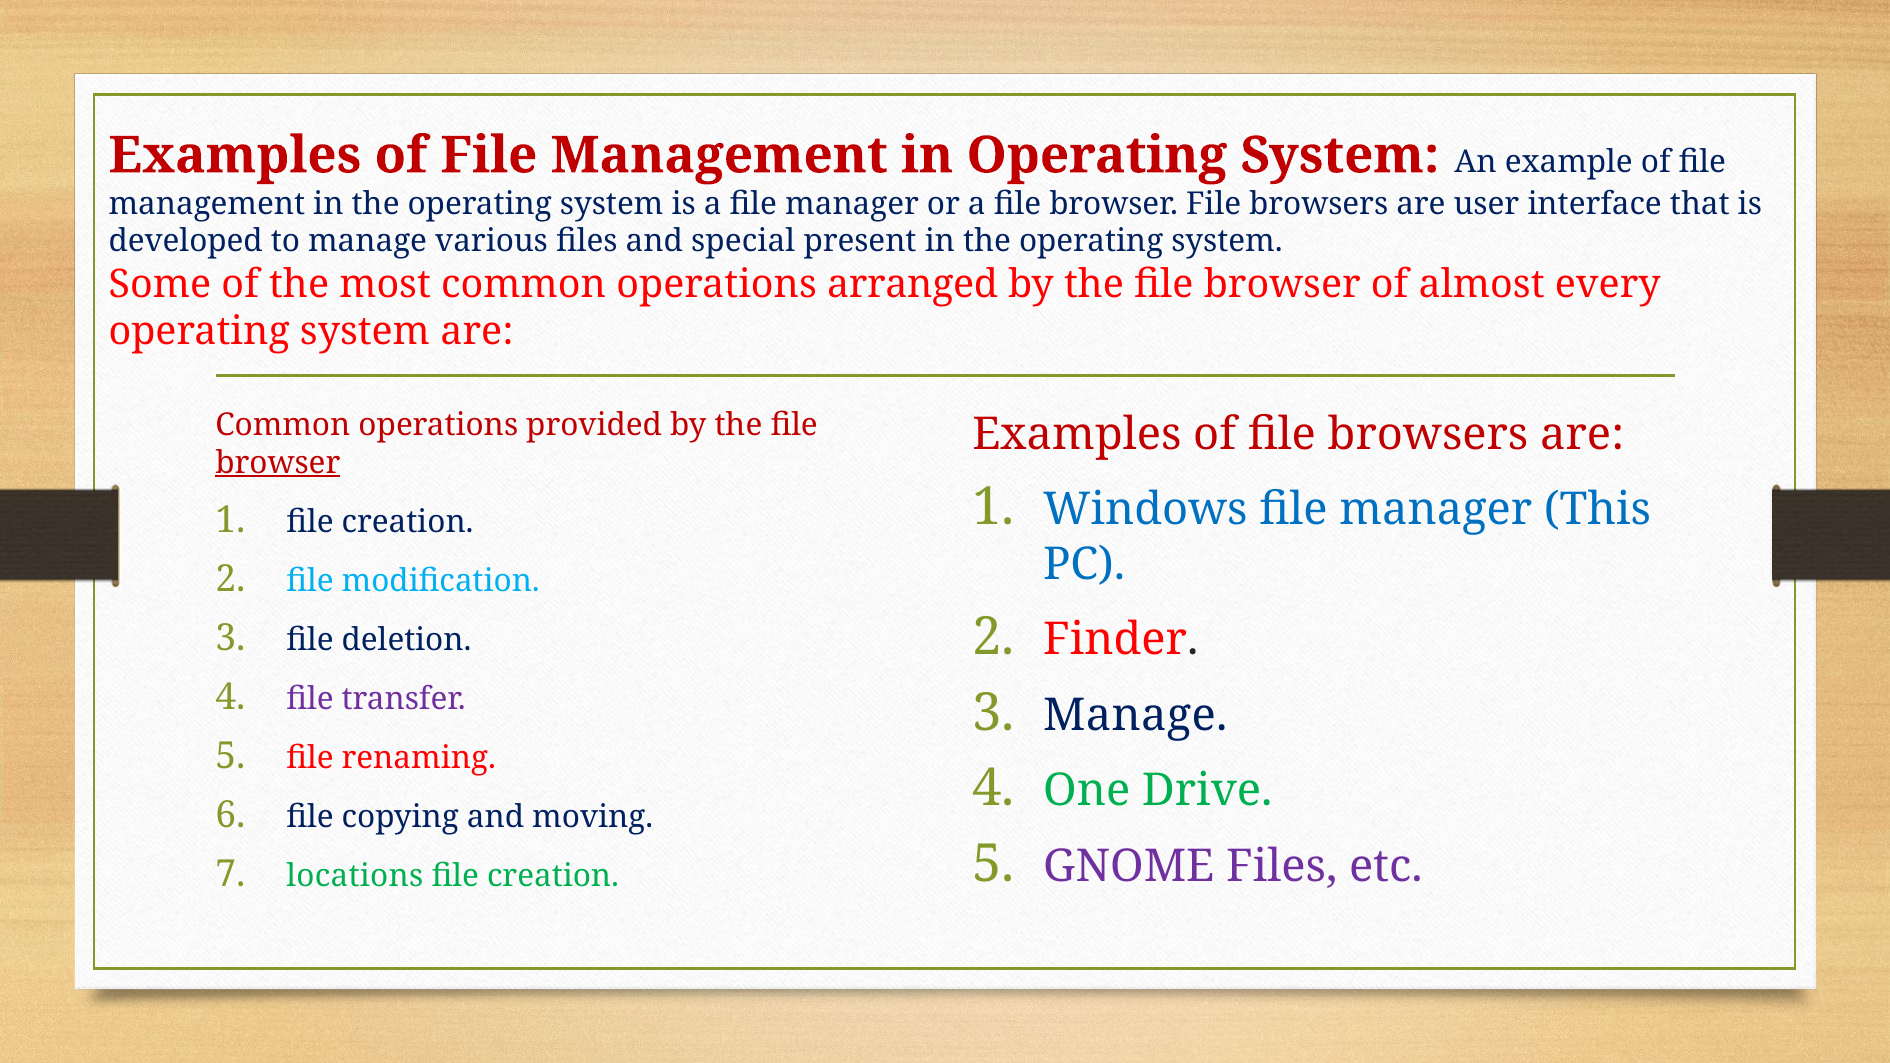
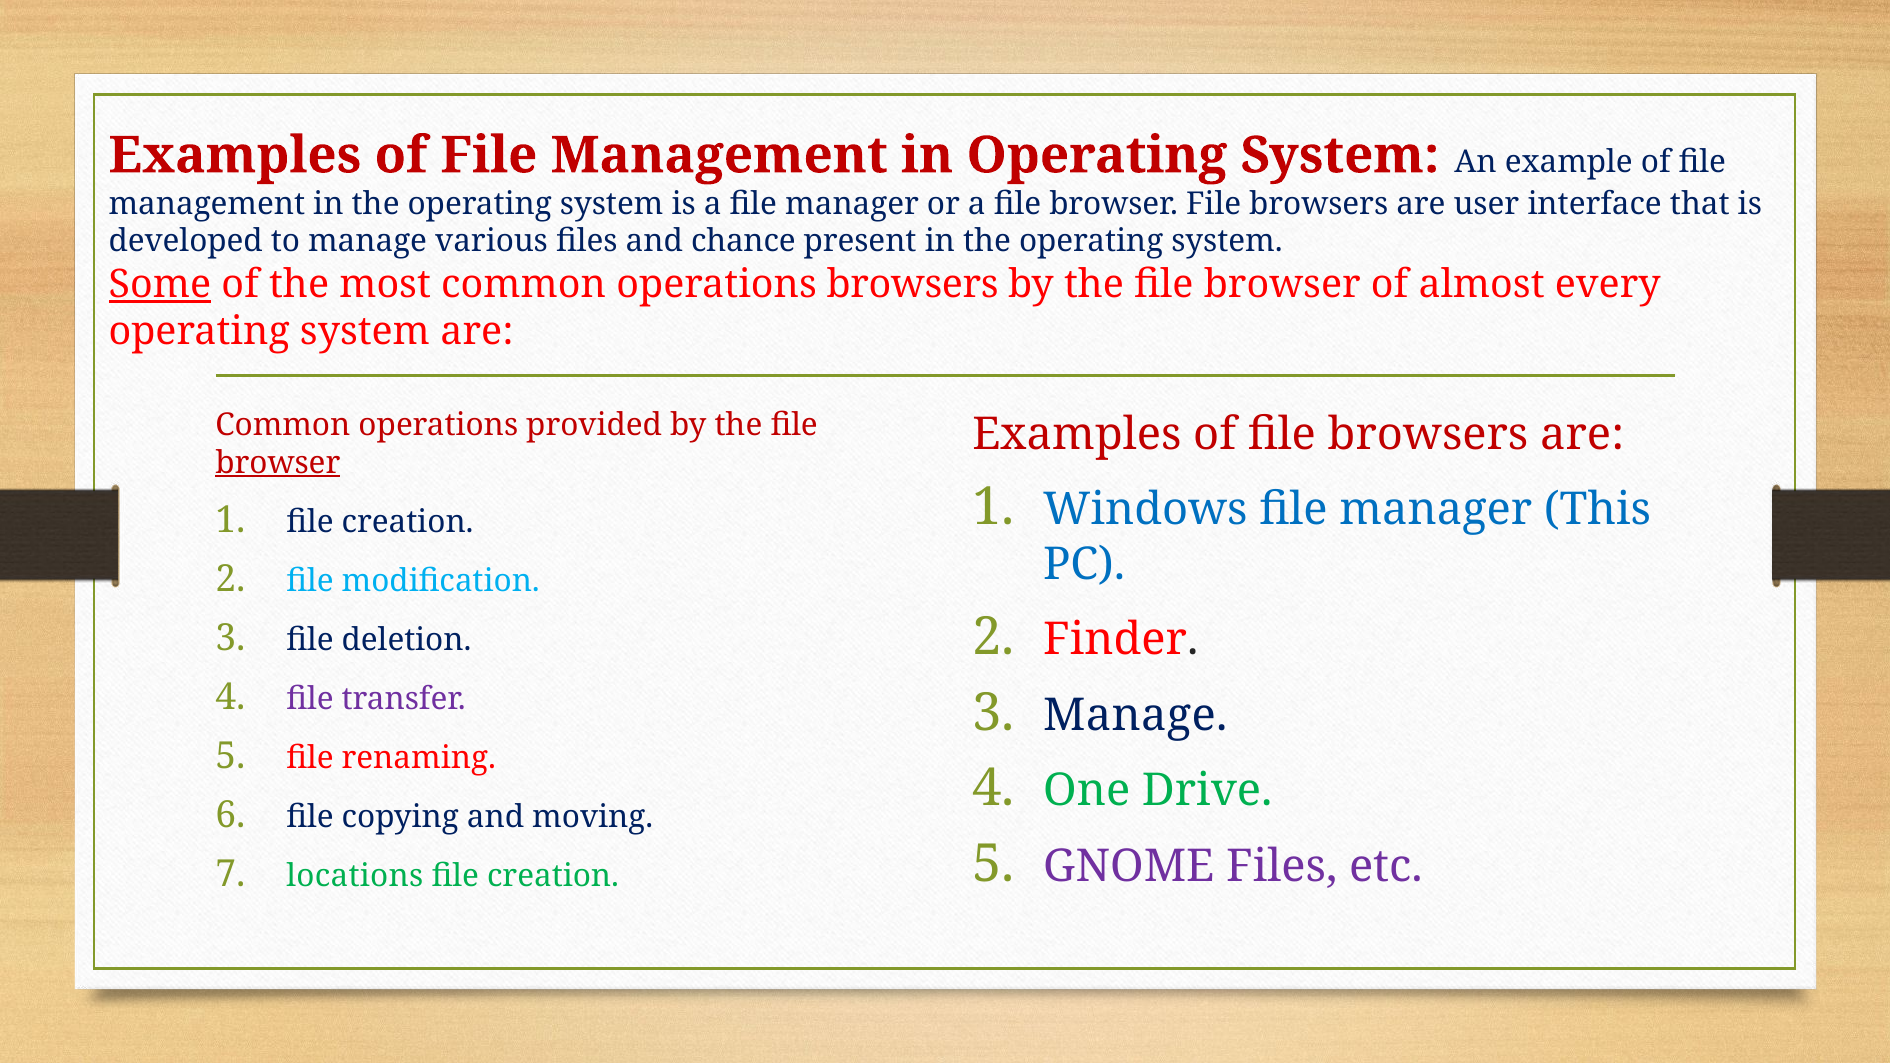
special: special -> chance (743, 241)
Some underline: none -> present (160, 285)
operations arranged: arranged -> browsers (913, 285)
